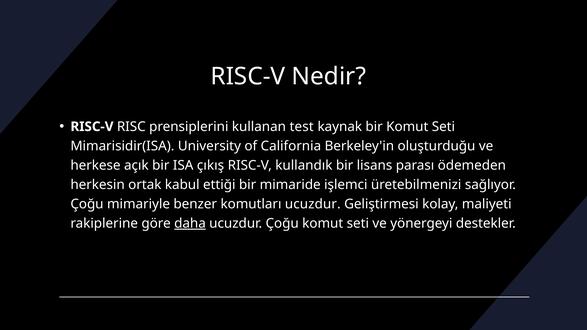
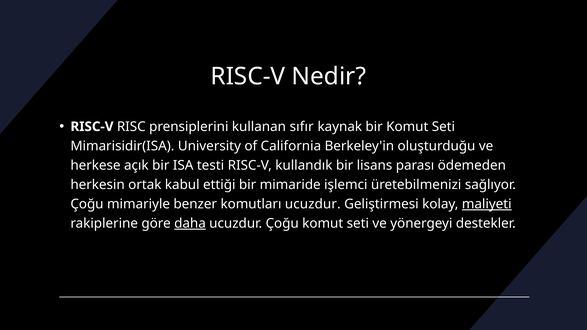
test: test -> sıfır (302, 127)
çıkış: çıkış -> testi (211, 165)
maliyeti underline: none -> present (487, 204)
